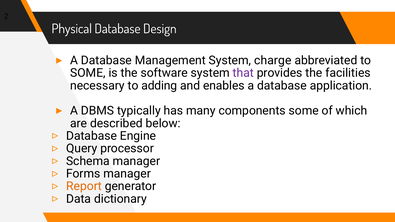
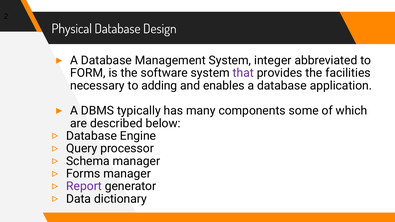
charge: charge -> integer (273, 60)
SOME: SOME -> FORM (88, 73)
Report colour: orange -> purple (84, 186)
